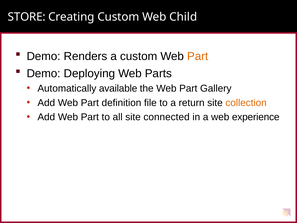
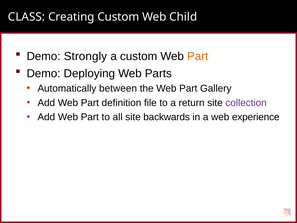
STORE: STORE -> CLASS (27, 17)
Renders: Renders -> Strongly (85, 56)
available: available -> between (118, 88)
collection colour: orange -> purple (246, 103)
connected: connected -> backwards (167, 117)
